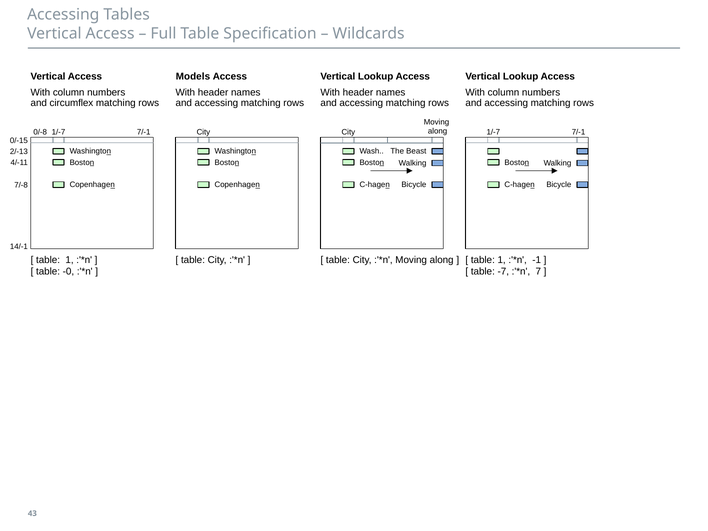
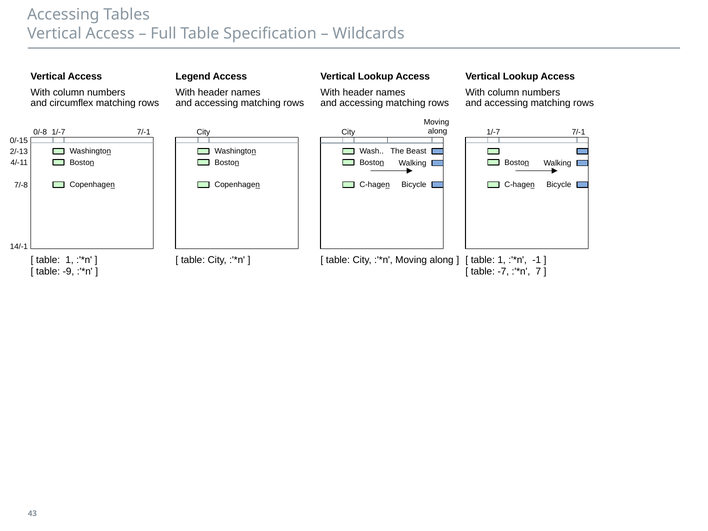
Models: Models -> Legend (193, 77)
-0: -0 -> -9 (68, 271)
